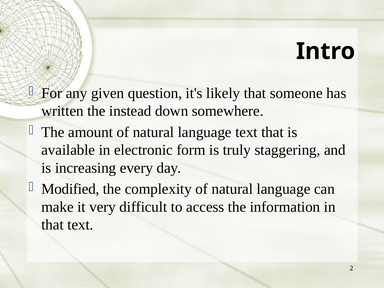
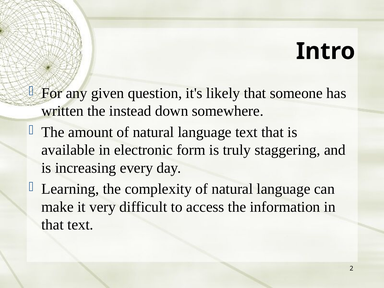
Modified: Modified -> Learning (70, 189)
